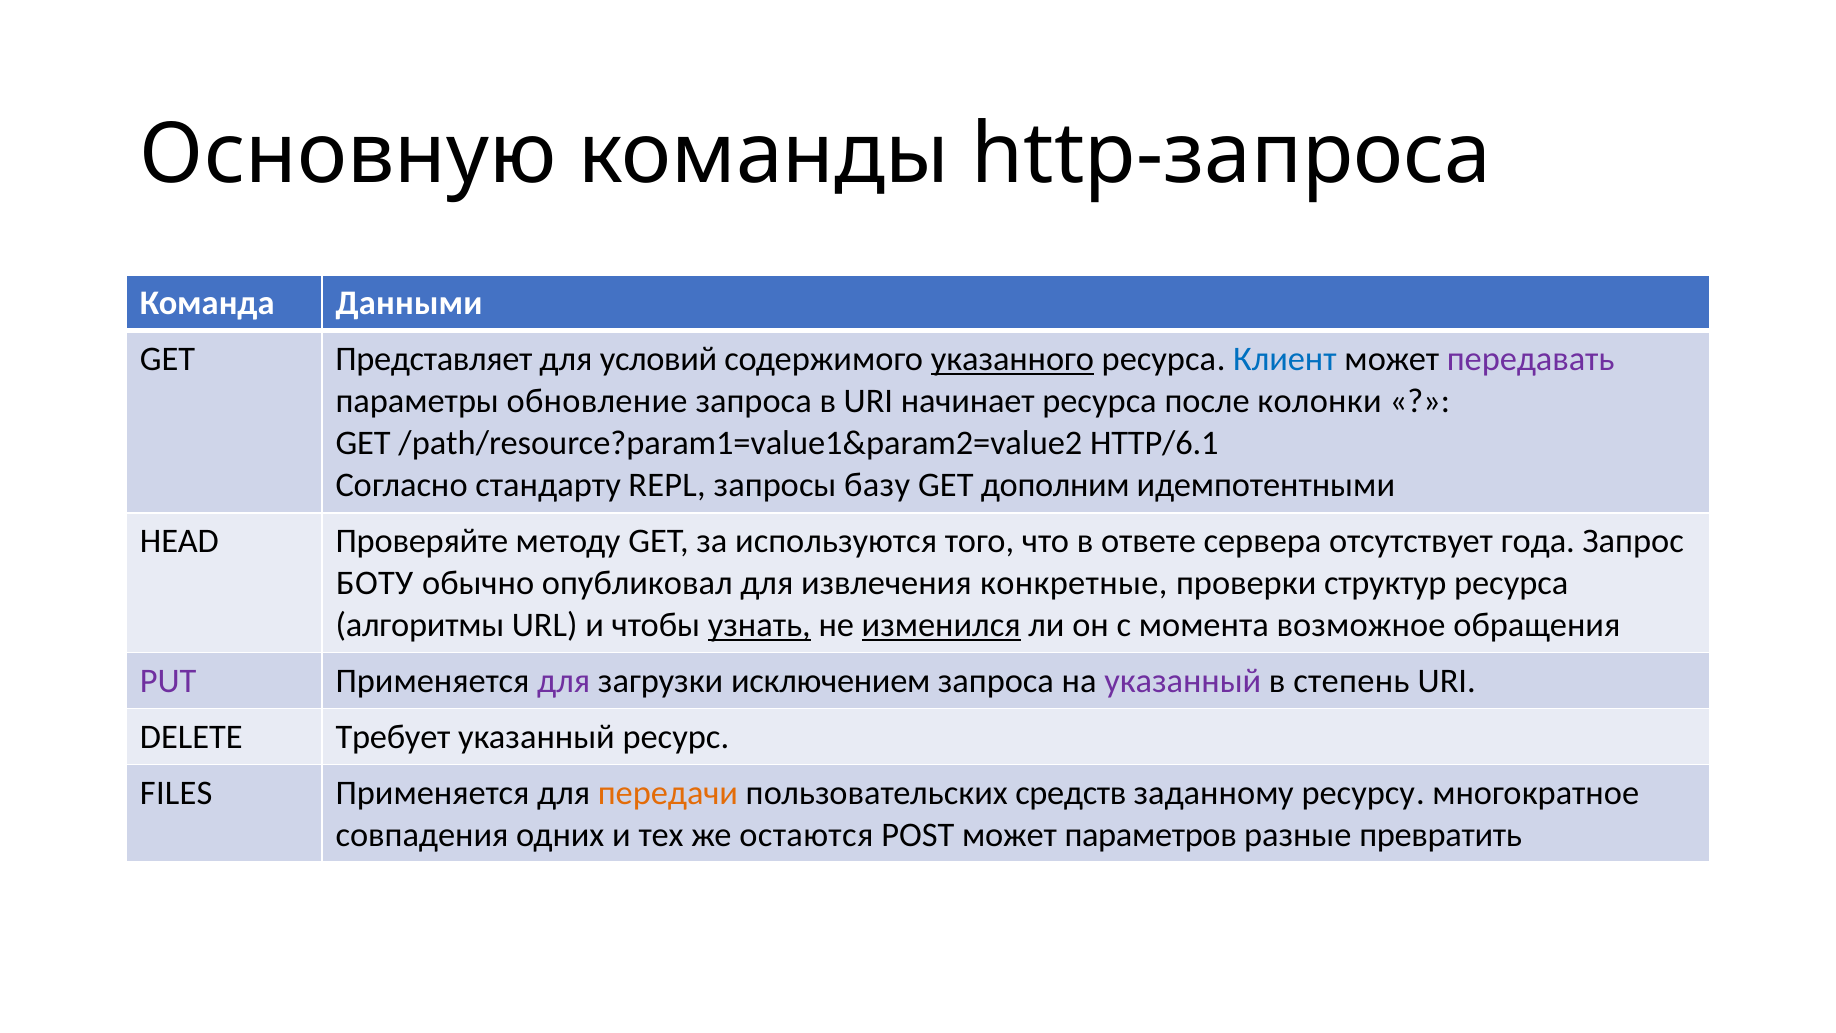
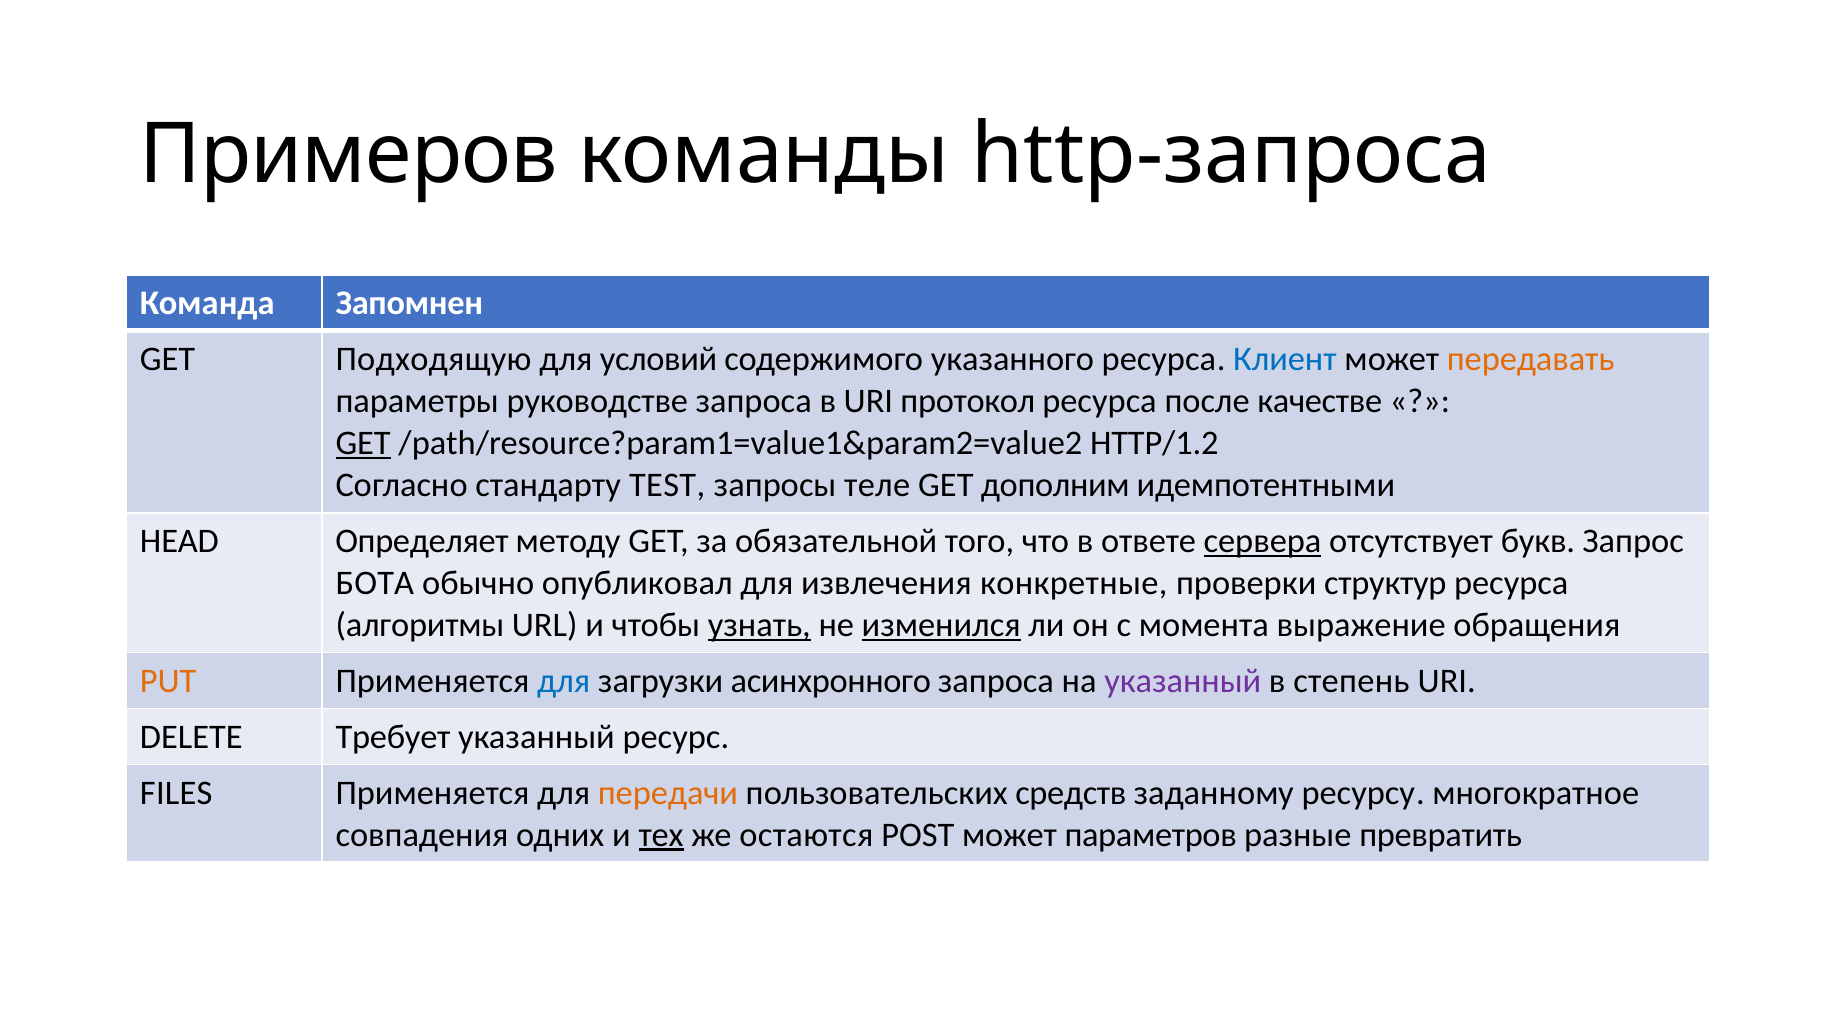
Основную: Основную -> Примеров (349, 154)
Данными: Данными -> Запомнен (409, 303)
Представляет: Представляет -> Подходящую (434, 359)
указанного underline: present -> none (1012, 359)
передавать colour: purple -> orange (1531, 359)
обновление: обновление -> руководстве (597, 401)
начинает: начинает -> протокол (968, 401)
колонки: колонки -> качестве (1320, 401)
GET underline: none -> present (363, 443)
HTTP/6.1: HTTP/6.1 -> HTTP/1.2 (1154, 443)
REPL: REPL -> TEST (667, 485)
базу: базу -> теле (877, 485)
Проверяйте: Проверяйте -> Определяет (422, 541)
используются: используются -> обязательной (836, 541)
сервера underline: none -> present (1263, 541)
года: года -> букв (1538, 541)
БОТУ: БОТУ -> БОТА (375, 583)
возможное: возможное -> выражение (1361, 625)
PUT colour: purple -> orange (168, 681)
для colour: purple -> blue (564, 681)
исключением: исключением -> асинхронного (831, 681)
тех underline: none -> present (661, 835)
